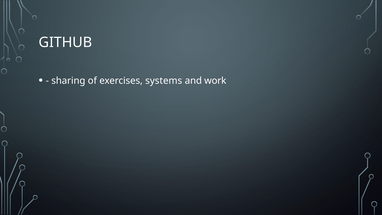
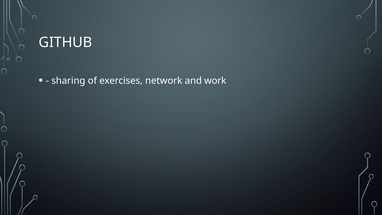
systems: systems -> network (164, 81)
